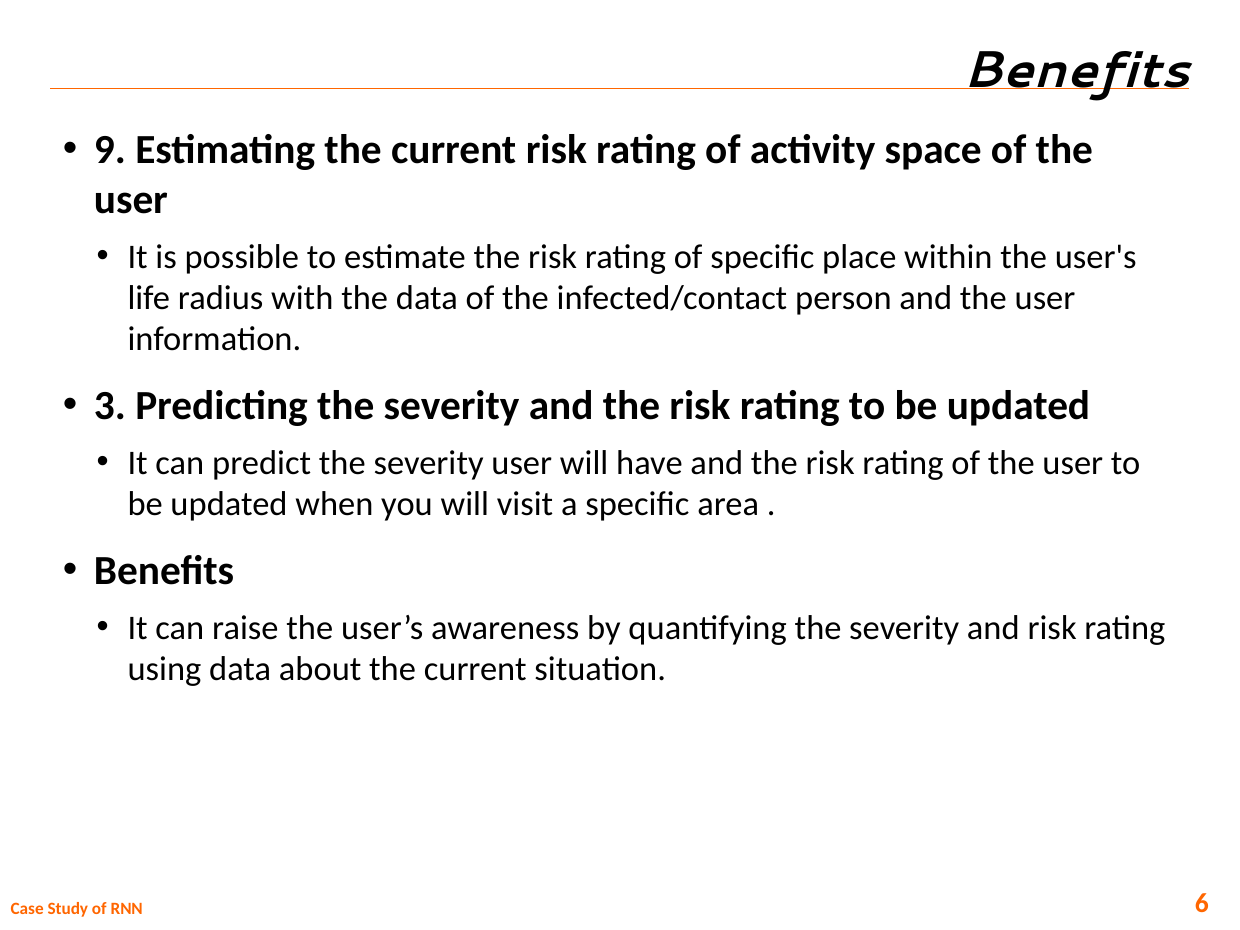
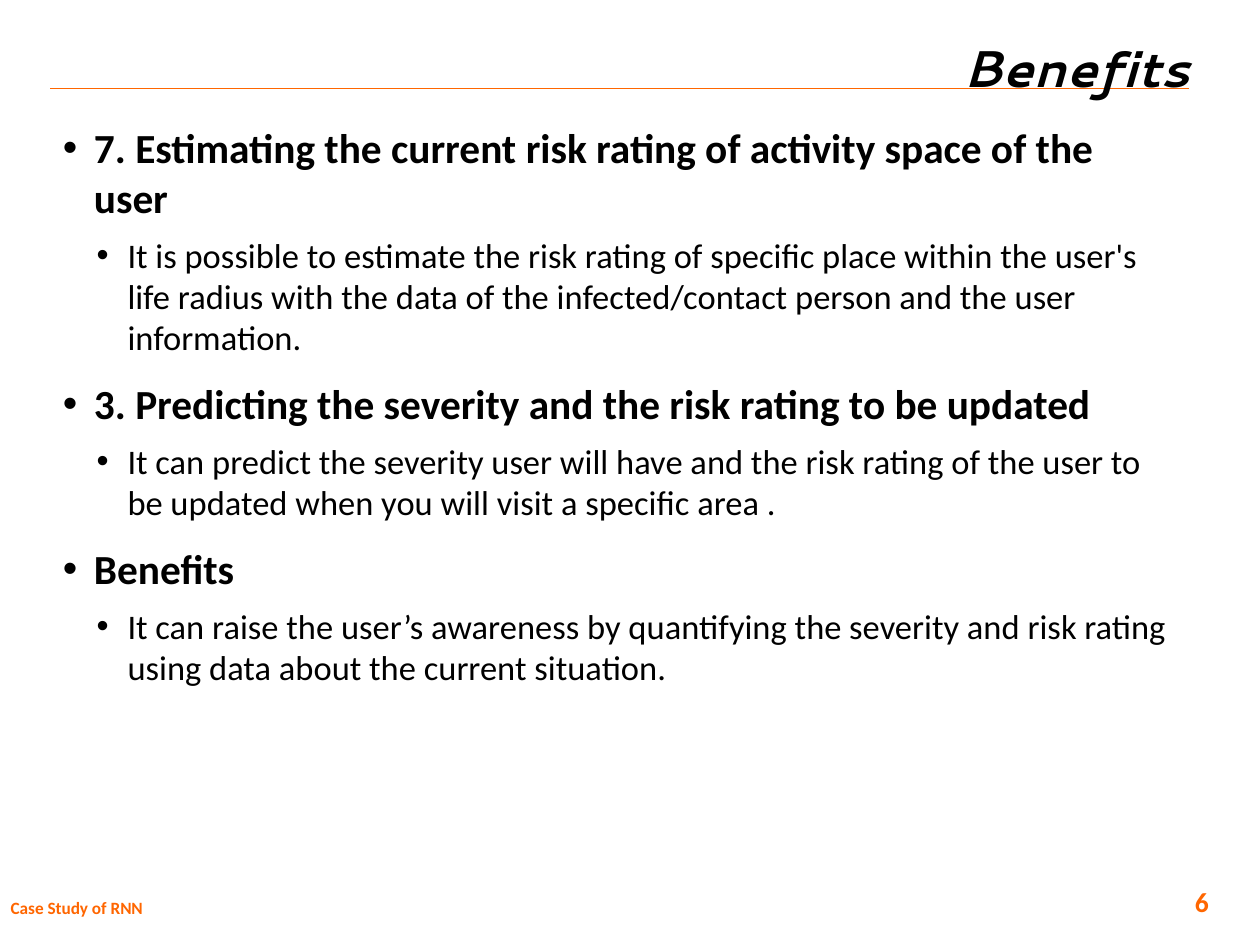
9: 9 -> 7 (110, 150)
